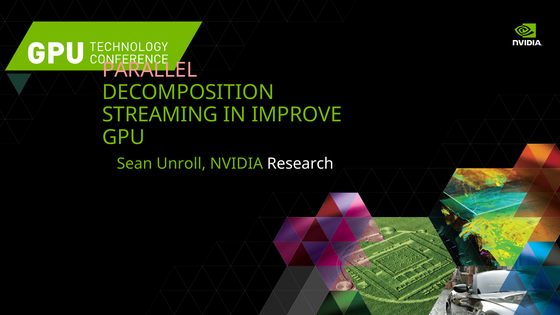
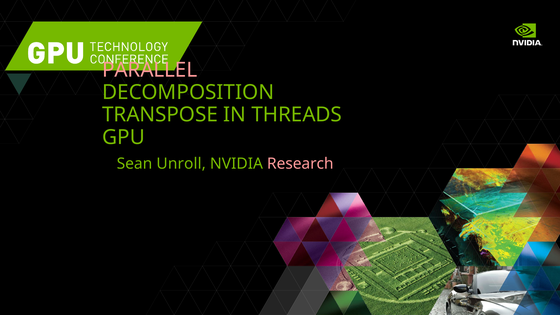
STREAMING: STREAMING -> TRANSPOSE (160, 115)
IMPROVE: IMPROVE -> THREADS (297, 115)
Research colour: white -> pink (300, 164)
